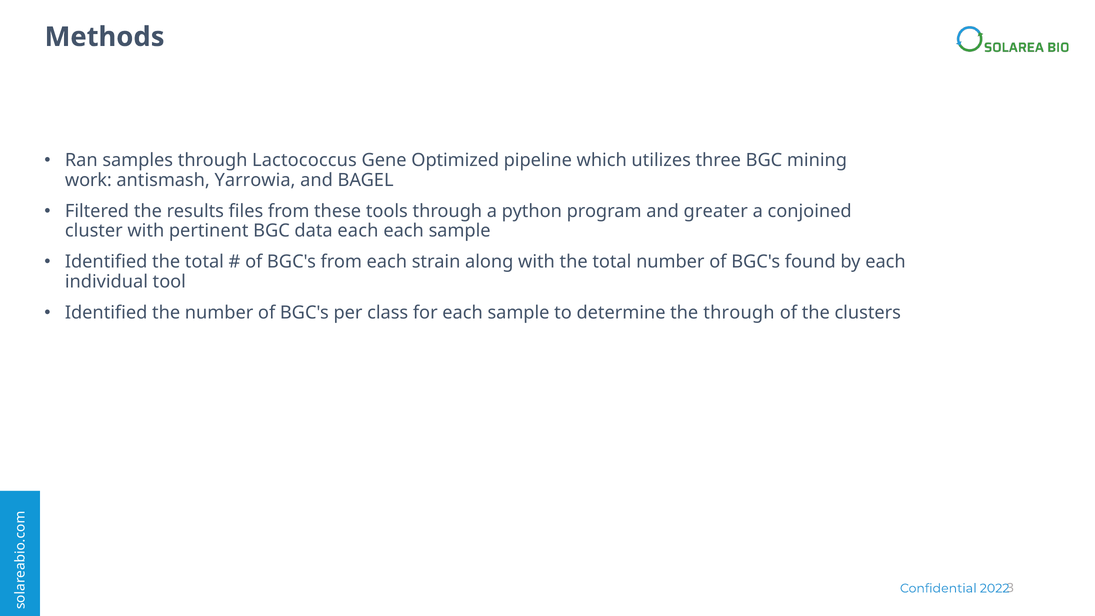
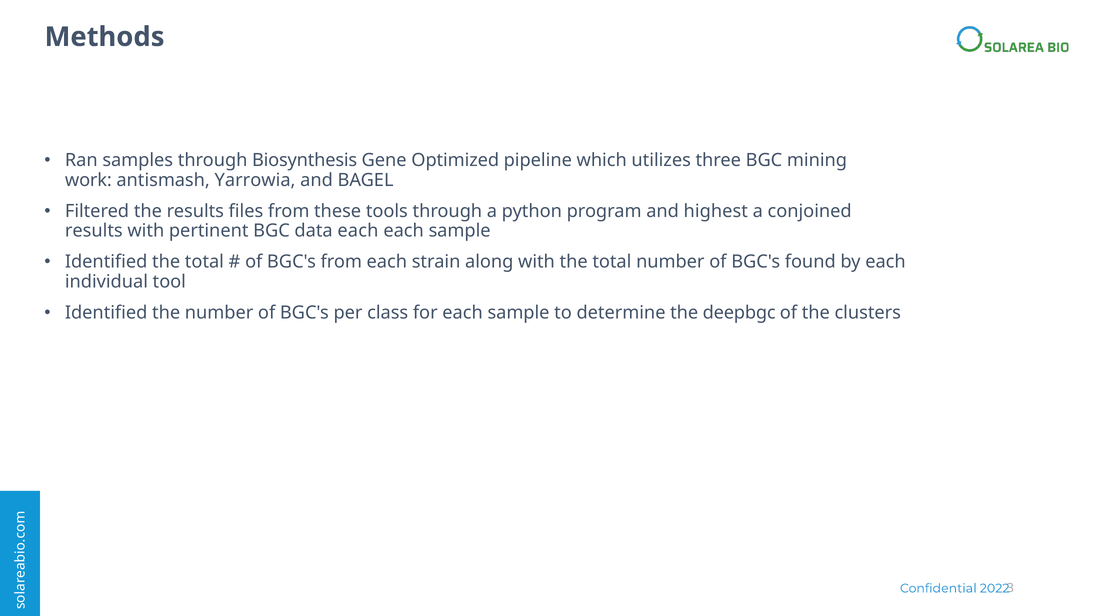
Lactococcus: Lactococcus -> Biosynthesis (305, 160)
greater: greater -> highest (716, 211)
cluster: cluster -> results (94, 231)
the through: through -> deepbgc (739, 313)
